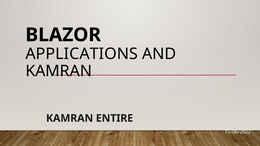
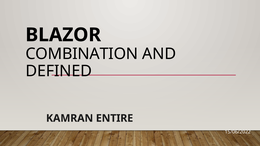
APPLICATIONS: APPLICATIONS -> COMBINATION (82, 54)
KAMRAN: KAMRAN -> DEFINED (59, 71)
